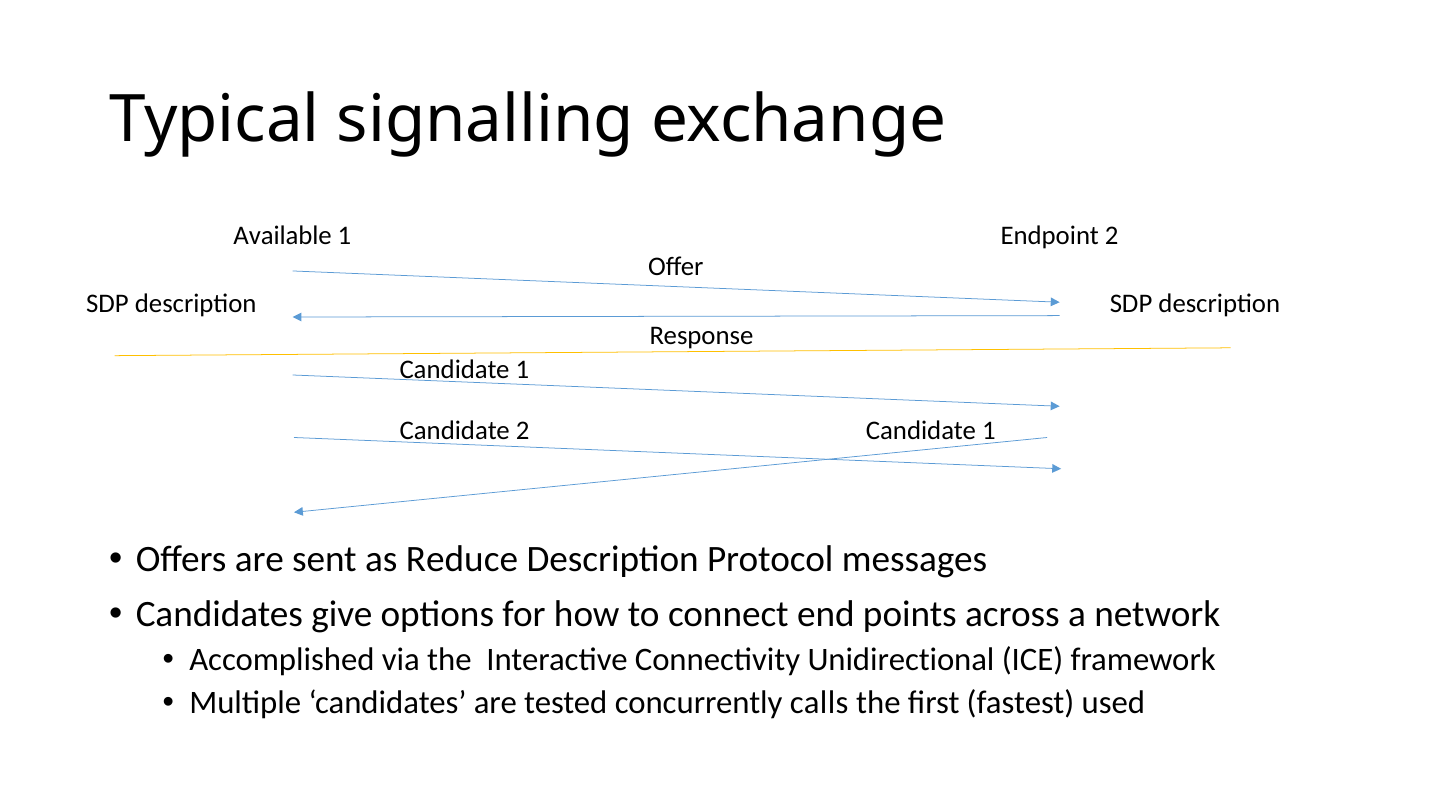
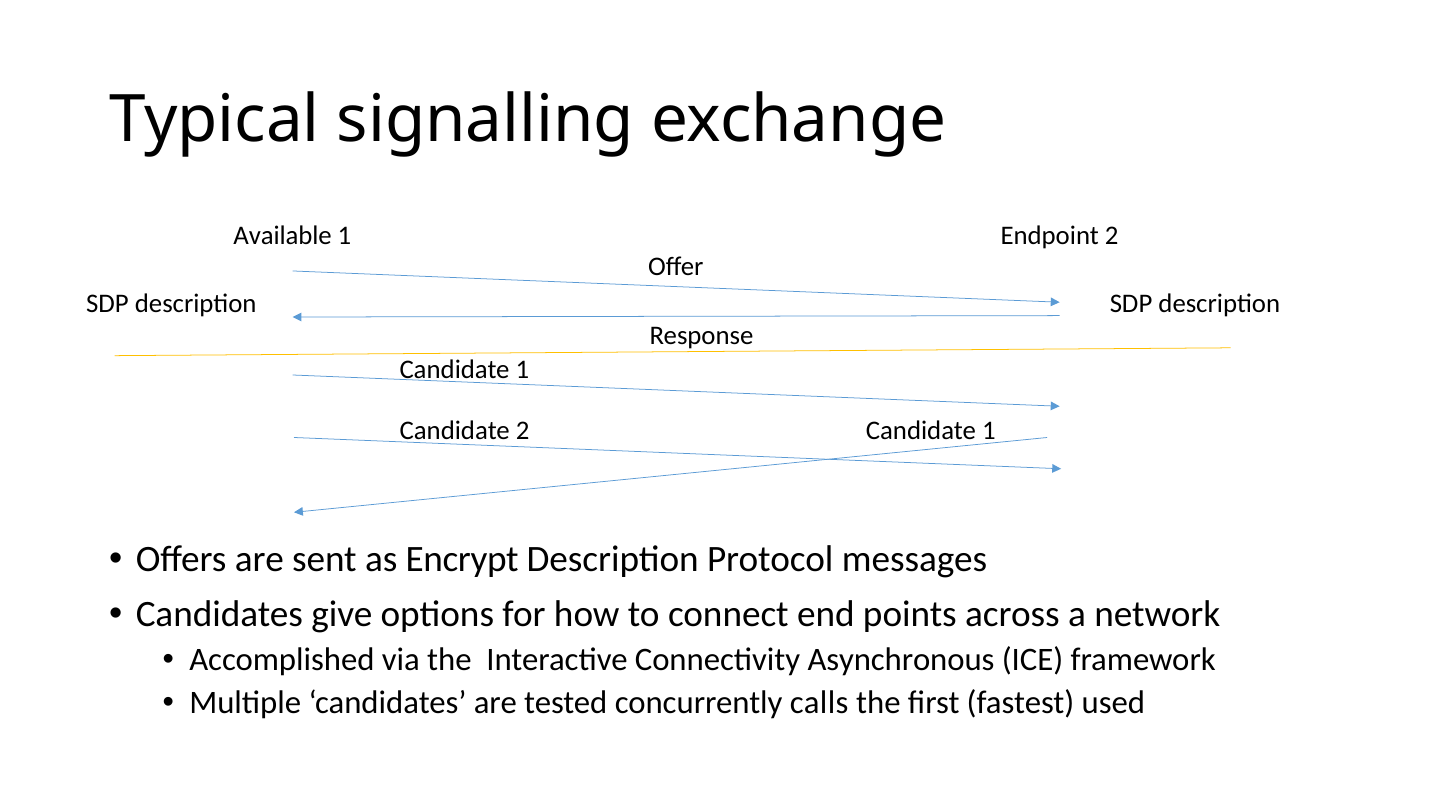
Reduce: Reduce -> Encrypt (462, 560)
Unidirectional: Unidirectional -> Asynchronous (901, 660)
